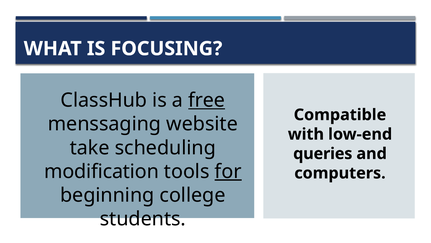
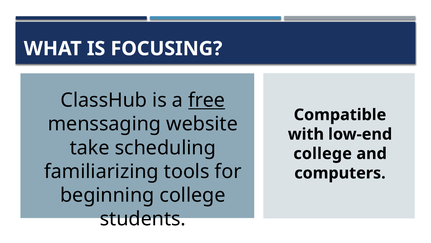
queries: queries -> college (323, 153)
modification: modification -> familiarizing (101, 171)
for underline: present -> none (228, 171)
